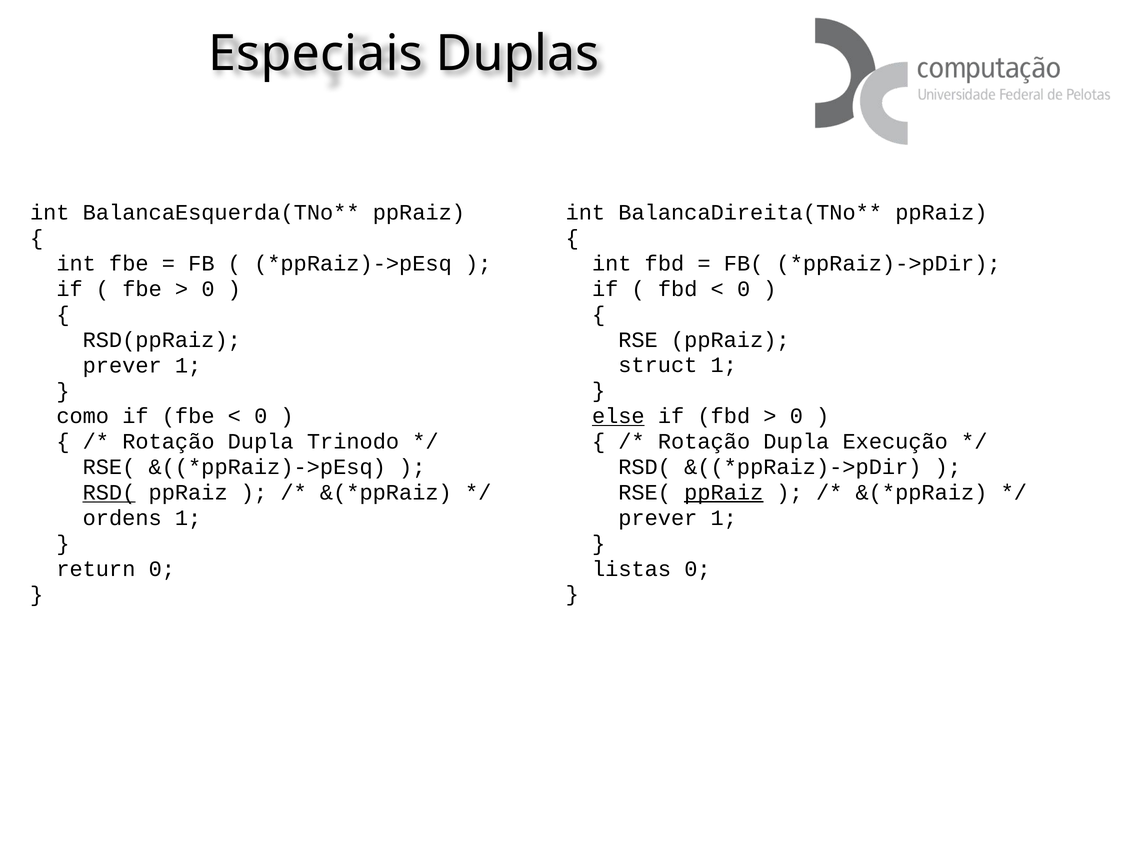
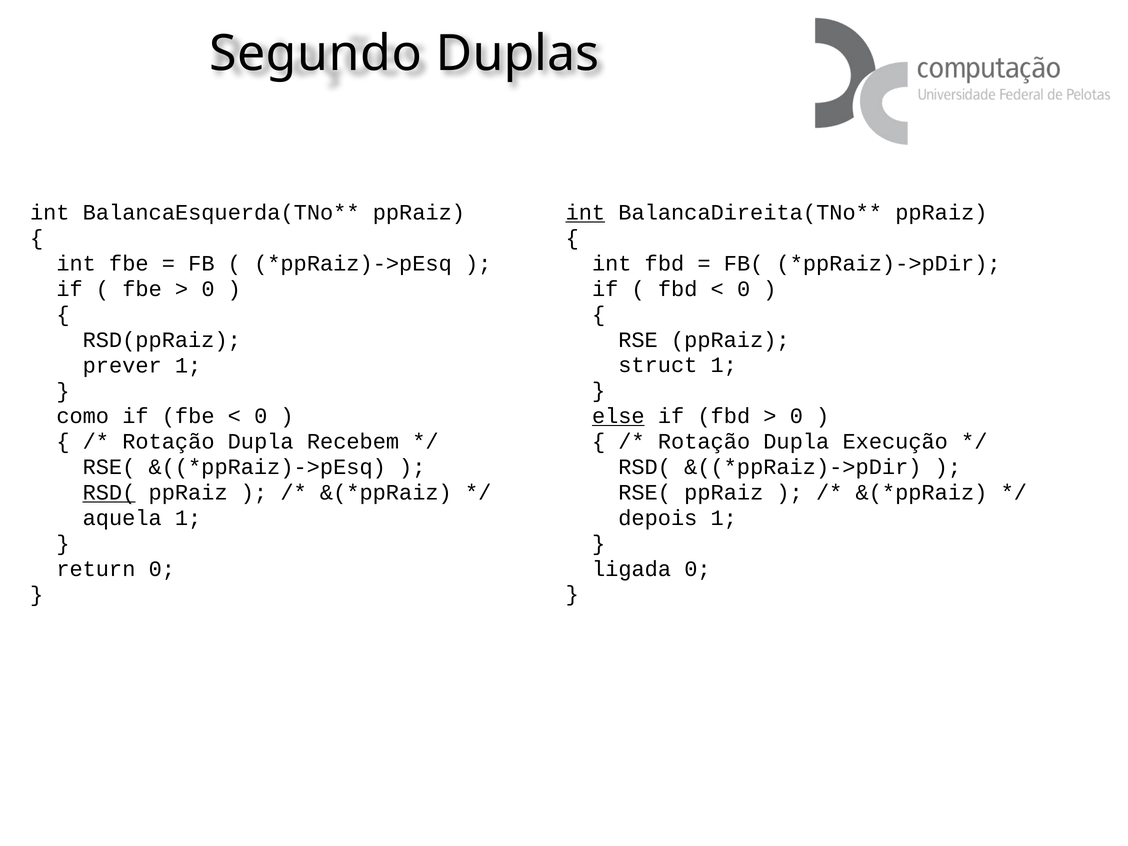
Especiais: Especiais -> Segundo (315, 54)
int underline: none -> present (585, 213)
Trinodo: Trinodo -> Recebem (353, 442)
ppRaiz underline: present -> none (724, 492)
prever: prever -> depois (658, 518)
ordens: ordens -> aquela (122, 518)
listas: listas -> ligada (632, 569)
